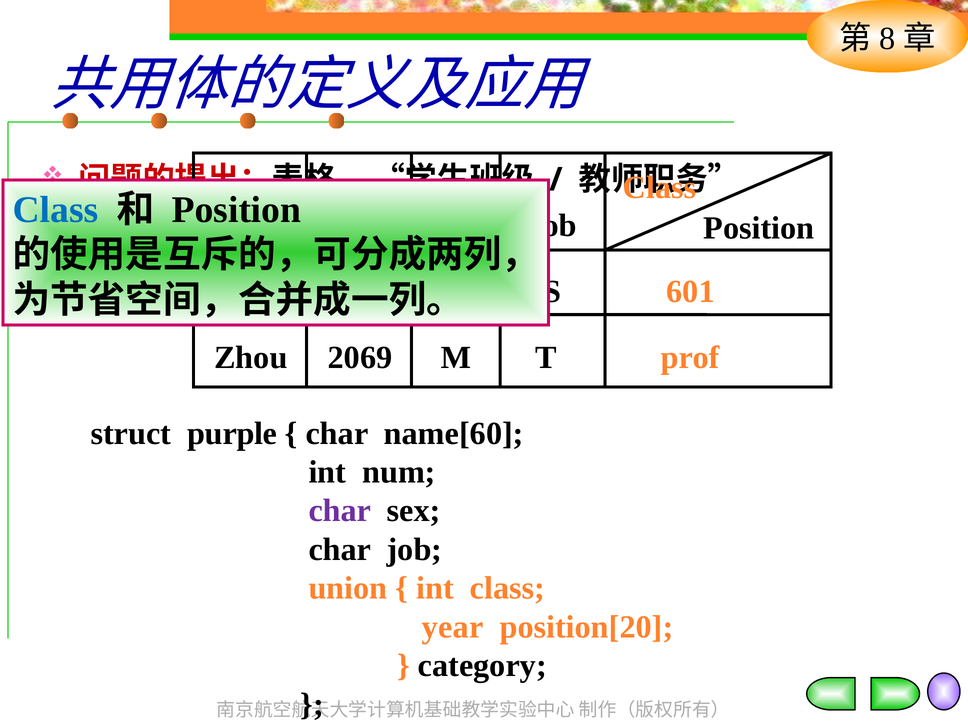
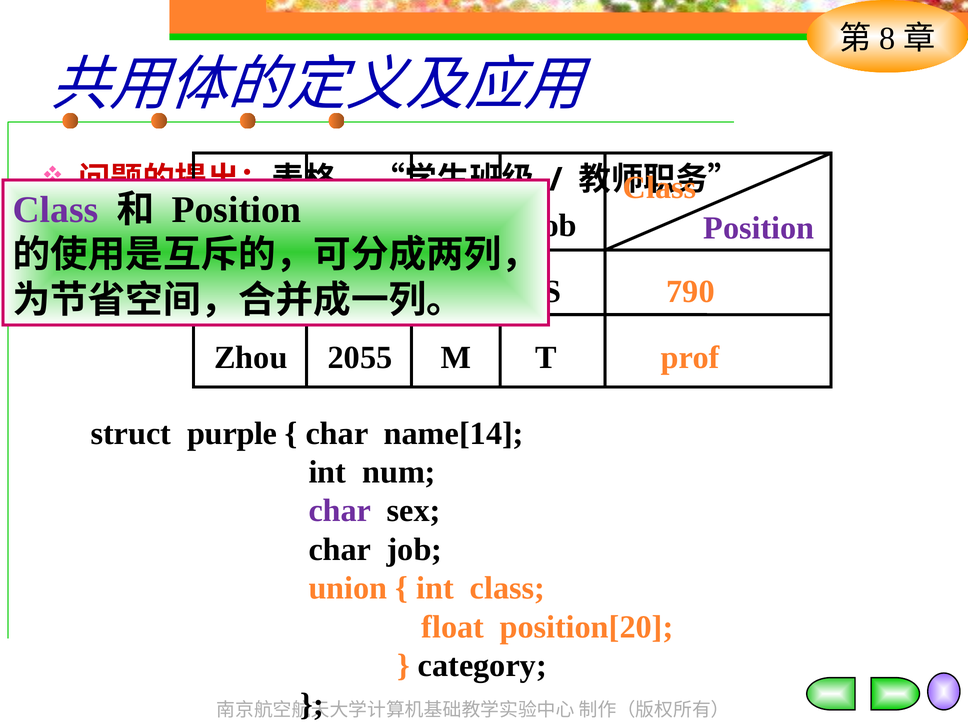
Class colour: blue -> purple (56, 210)
Position colour: black -> purple (759, 228)
601: 601 -> 790 (690, 292)
2069: 2069 -> 2055 (360, 357)
name[60: name[60 -> name[14 (454, 433)
year: year -> float (453, 627)
